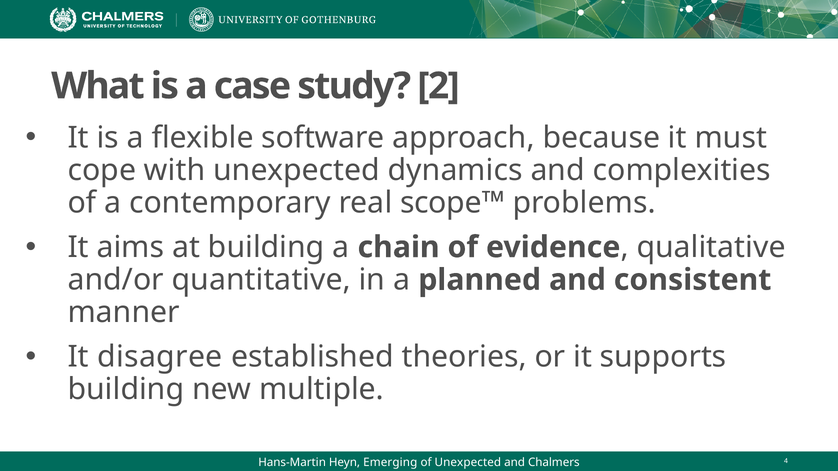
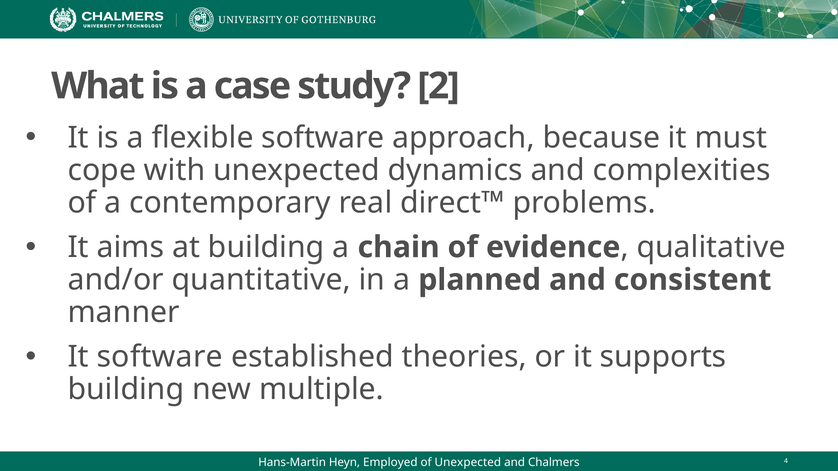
scope™: scope™ -> direct™ (452, 203)
It disagree: disagree -> software (160, 357)
Emerging: Emerging -> Employed (390, 463)
